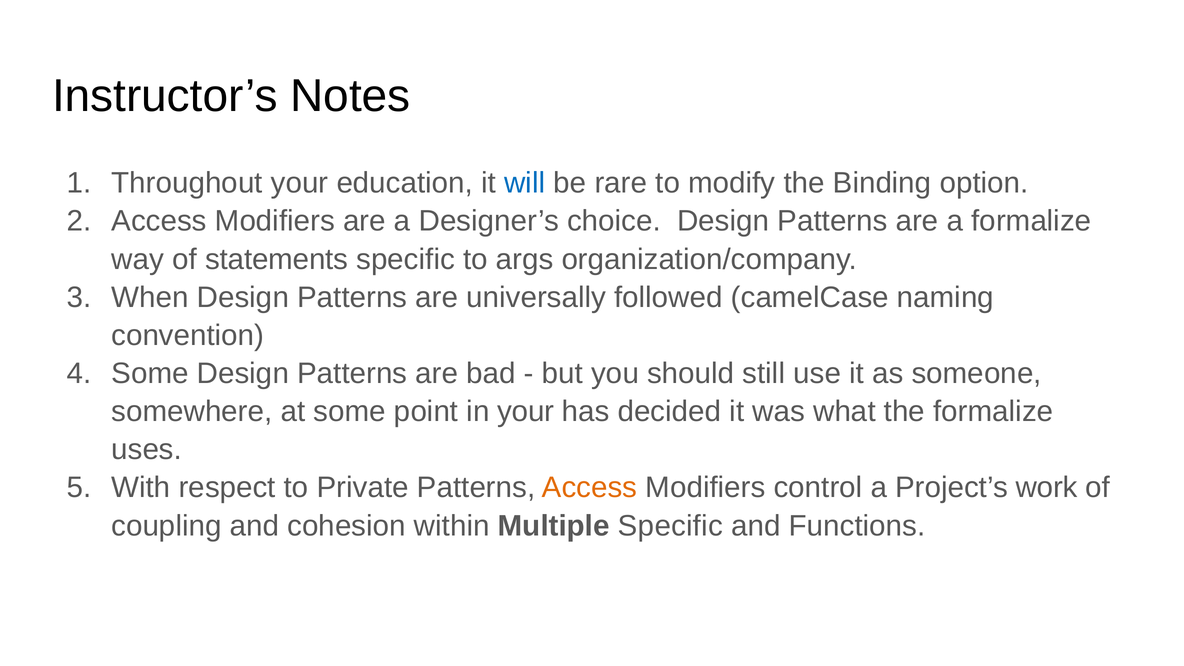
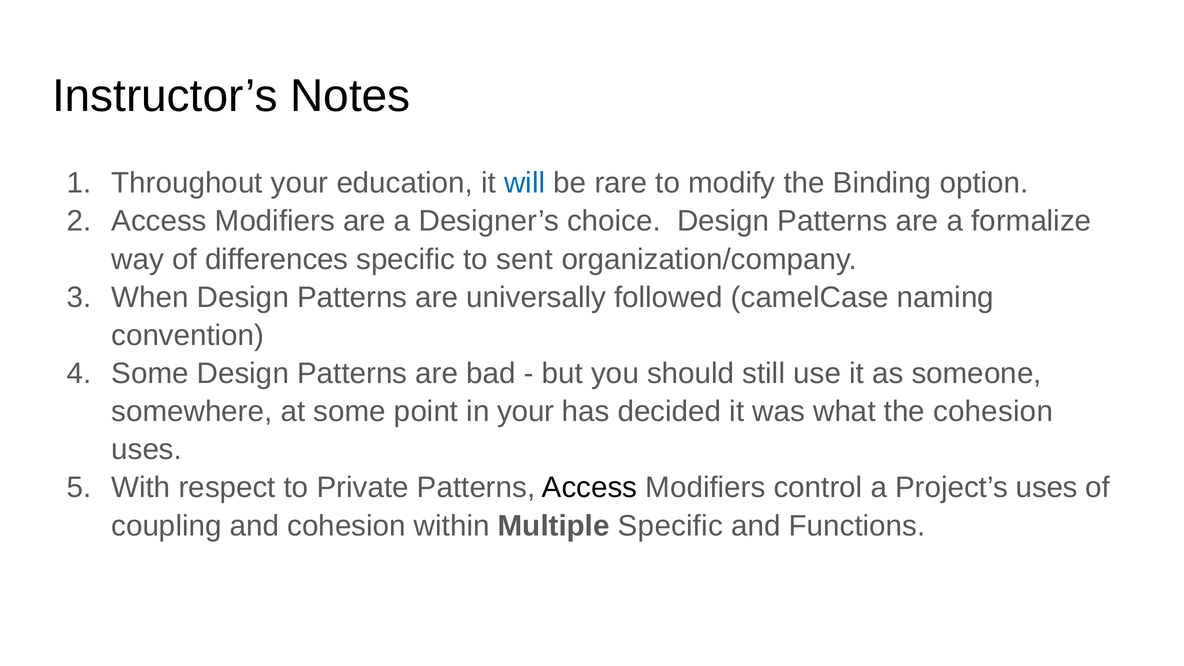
statements: statements -> differences (277, 259)
args: args -> sent (524, 259)
the formalize: formalize -> cohesion (993, 412)
Access colour: orange -> black (590, 488)
Project’s work: work -> uses (1047, 488)
